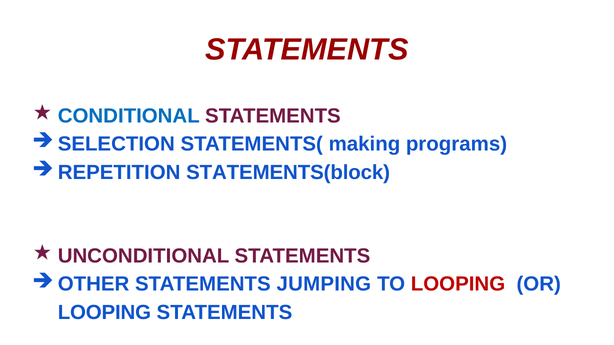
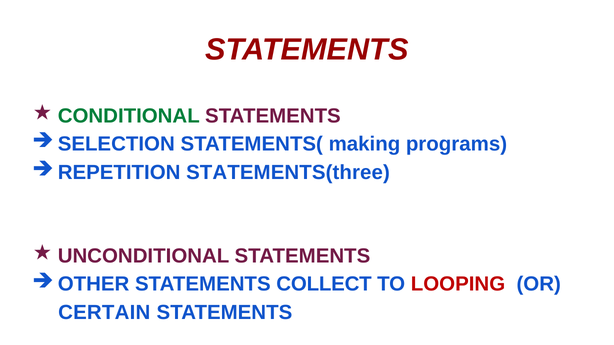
CONDITIONAL colour: blue -> green (129, 116)
STATEMENTS(block: STATEMENTS(block -> STATEMENTS(three (288, 172)
JUMPING: JUMPING -> COLLECT (324, 284)
LOOPING: LOOPING -> CERTAIN (104, 313)
